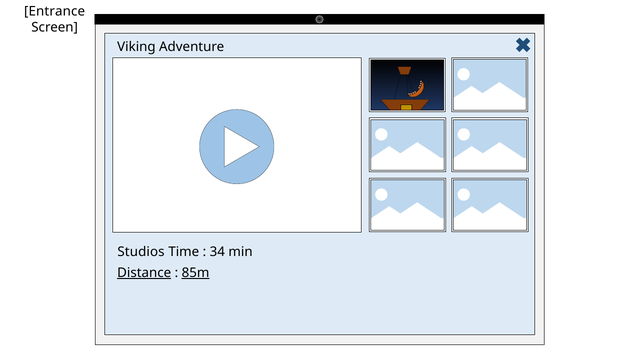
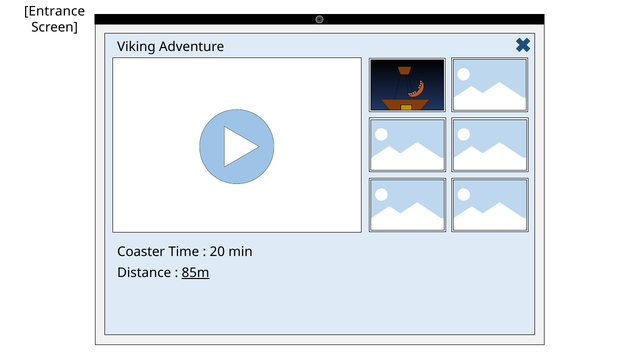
Studios: Studios -> Coaster (141, 252)
34: 34 -> 20 (217, 252)
Distance underline: present -> none (144, 273)
